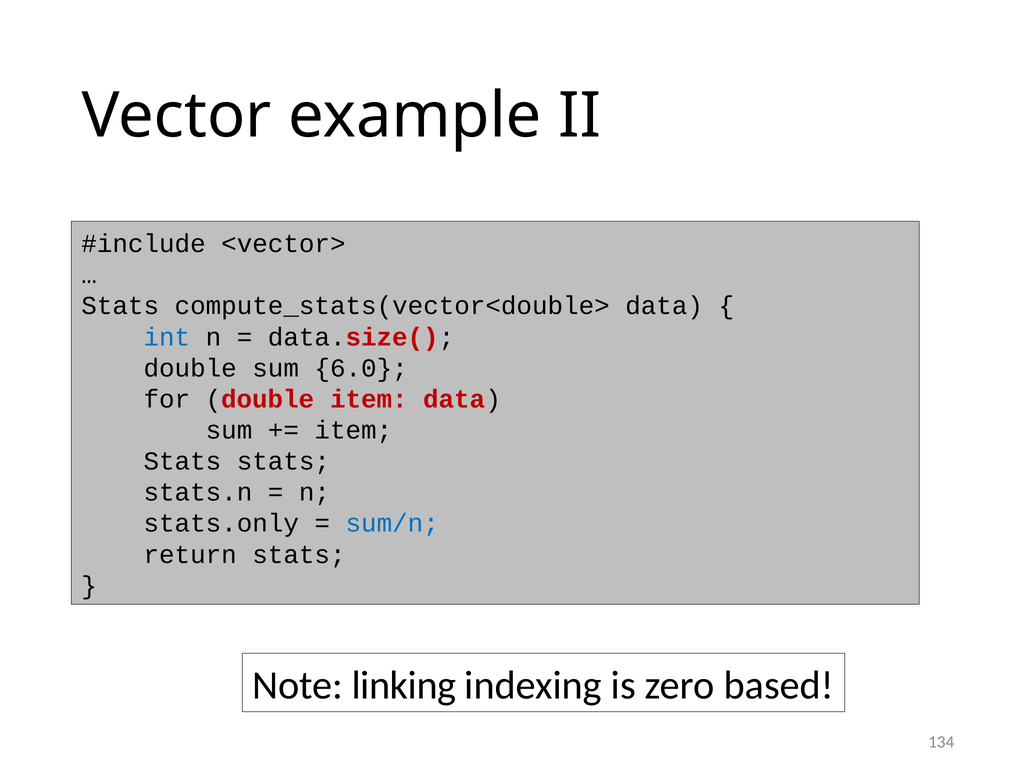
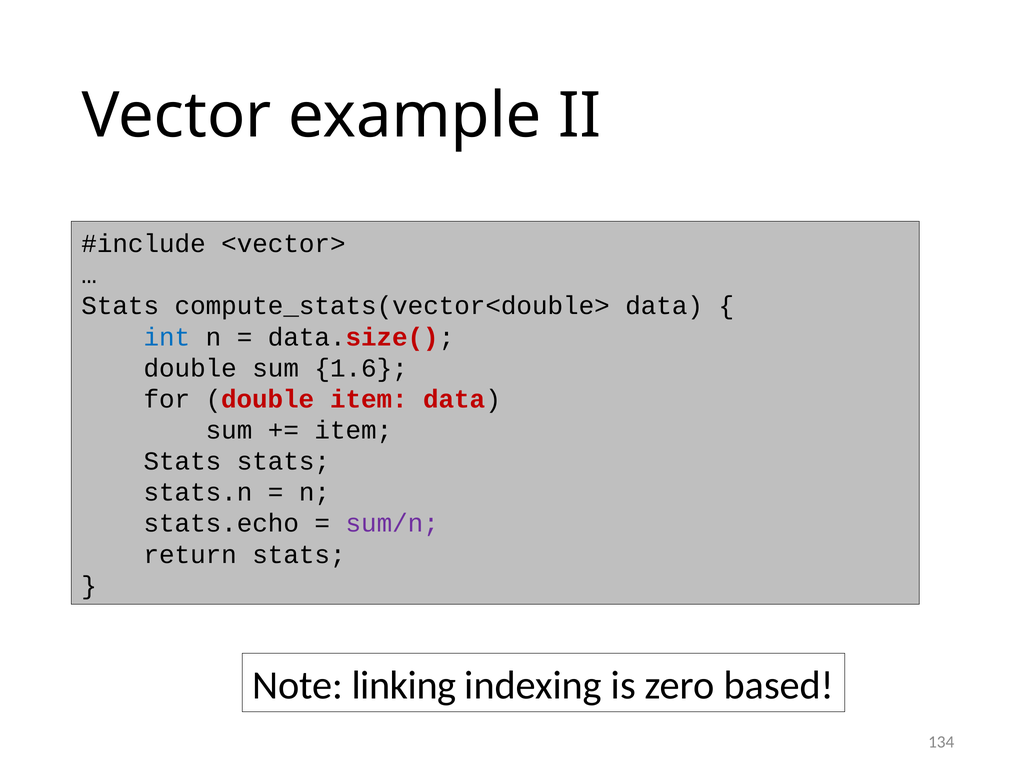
6.0: 6.0 -> 1.6 (361, 368)
stats.only: stats.only -> stats.echo (221, 523)
sum/n colour: blue -> purple (392, 523)
